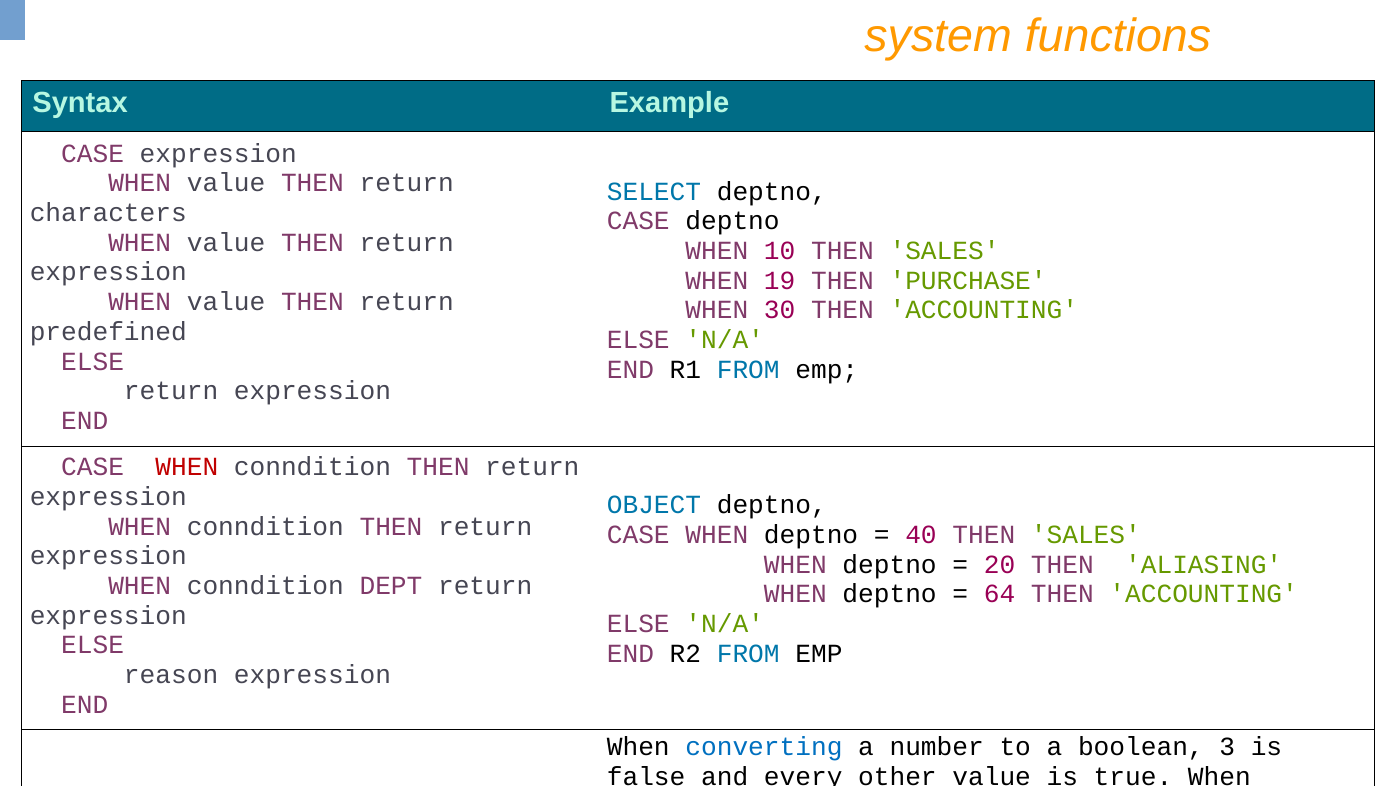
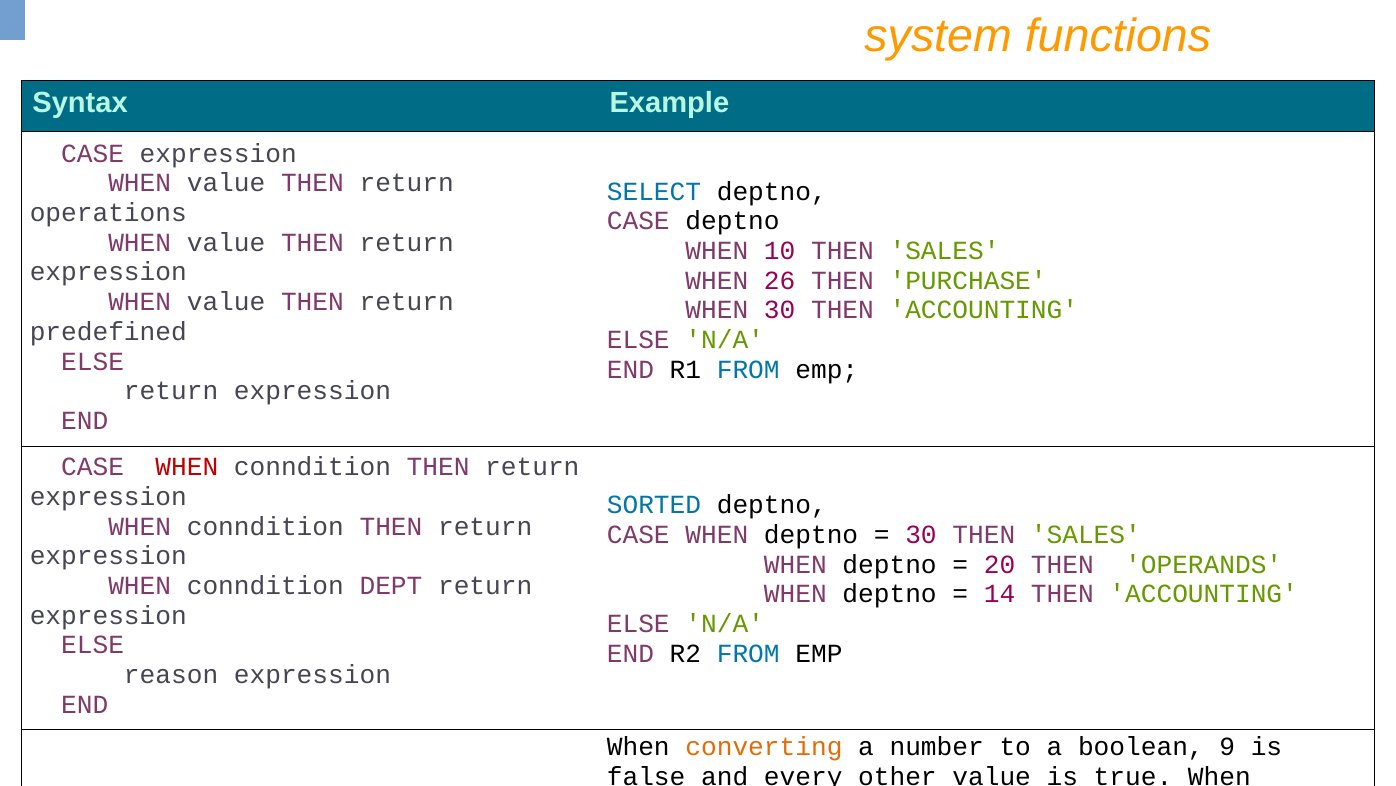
characters: characters -> operations (108, 213)
19: 19 -> 26 (780, 280)
OBJECT: OBJECT -> SORTED (654, 504)
40: 40 -> 30 (921, 534)
ALIASING: ALIASING -> OPERANDS (1204, 564)
64: 64 -> 14 (1000, 594)
converting colour: blue -> orange (764, 747)
3: 3 -> 9 (1227, 747)
